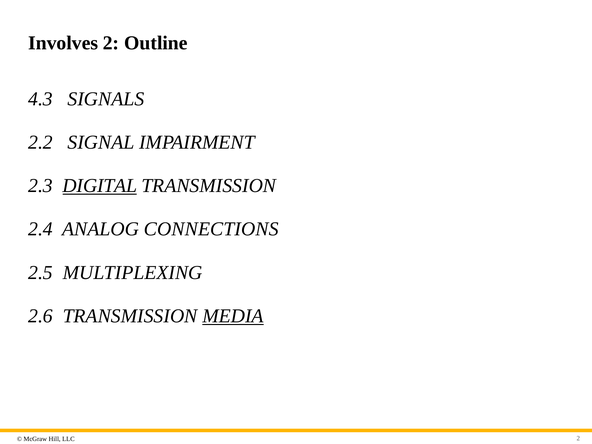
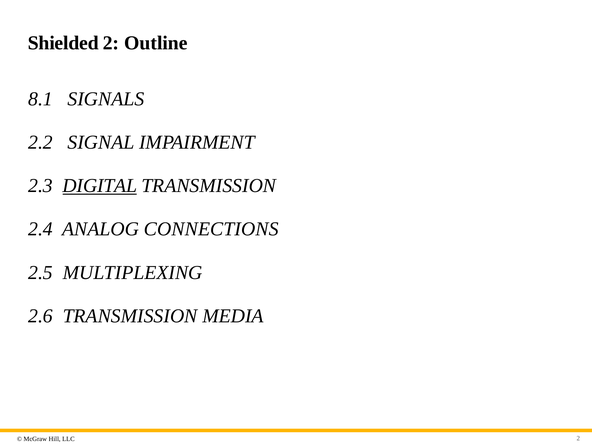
Involves: Involves -> Shielded (63, 43)
4.3: 4.3 -> 8.1 (40, 99)
MEDIA underline: present -> none (233, 316)
